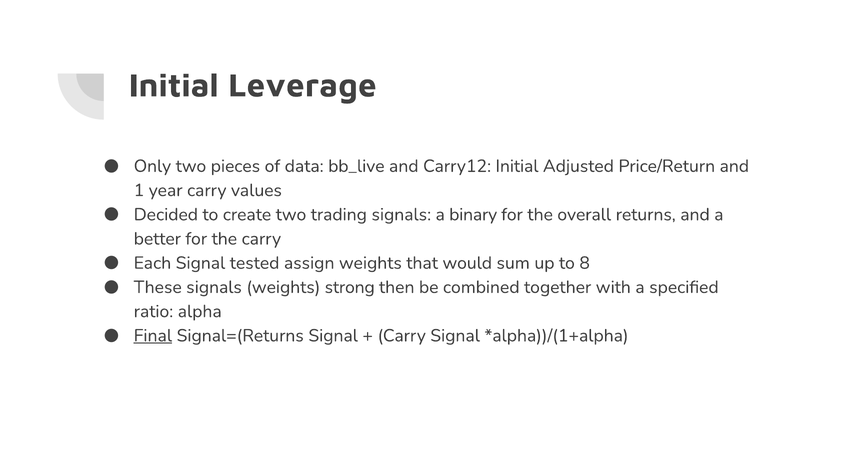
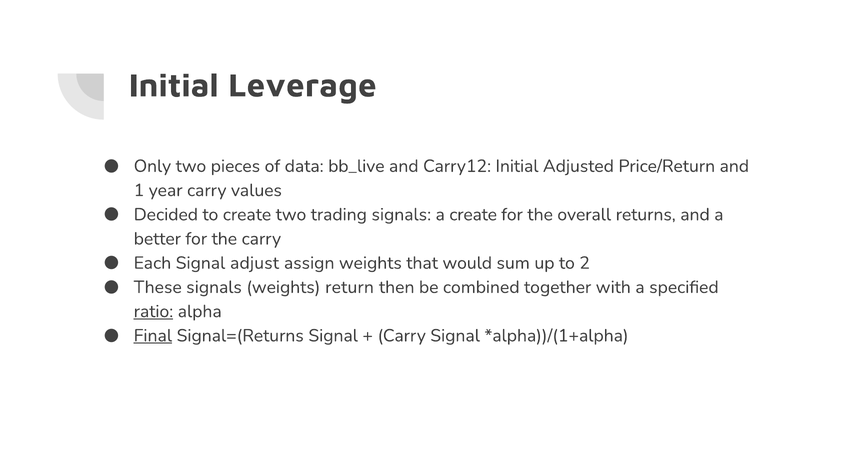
a binary: binary -> create (473, 215)
tested: tested -> adjust (255, 263)
8: 8 -> 2 (585, 263)
strong: strong -> return (350, 287)
ratio underline: none -> present (153, 312)
